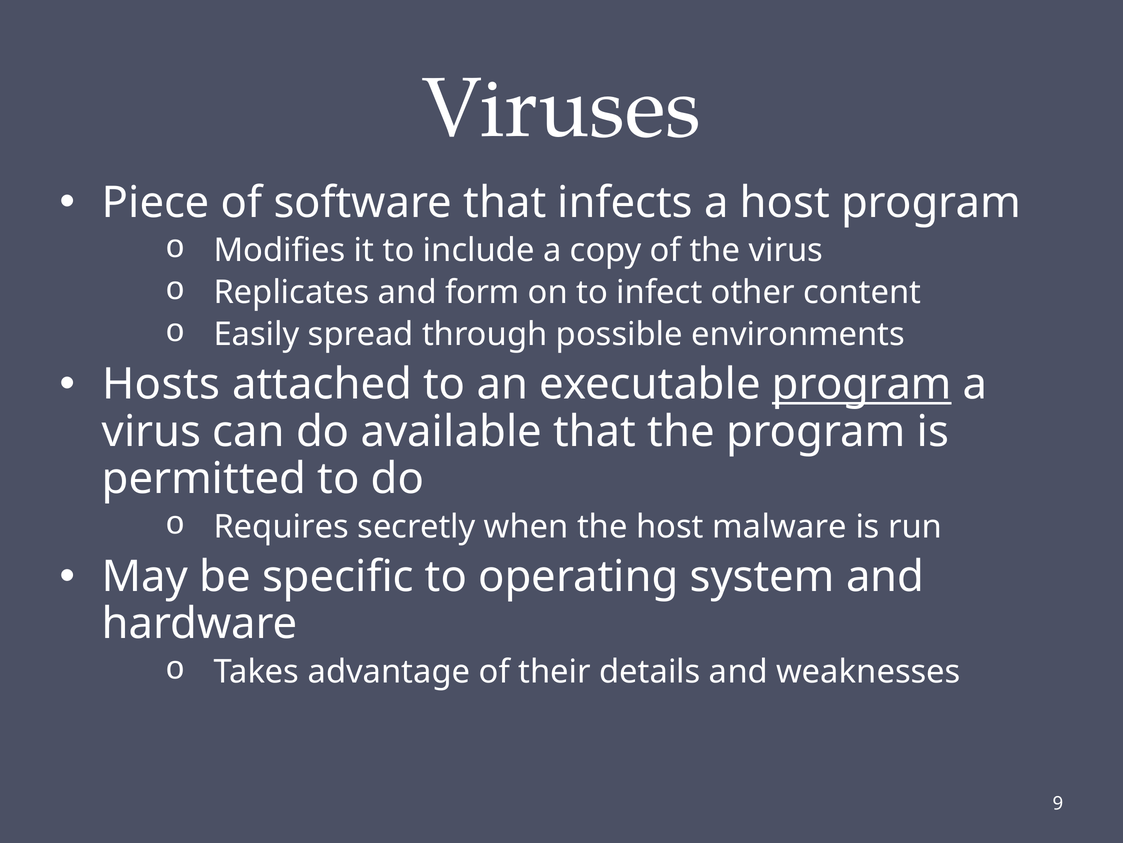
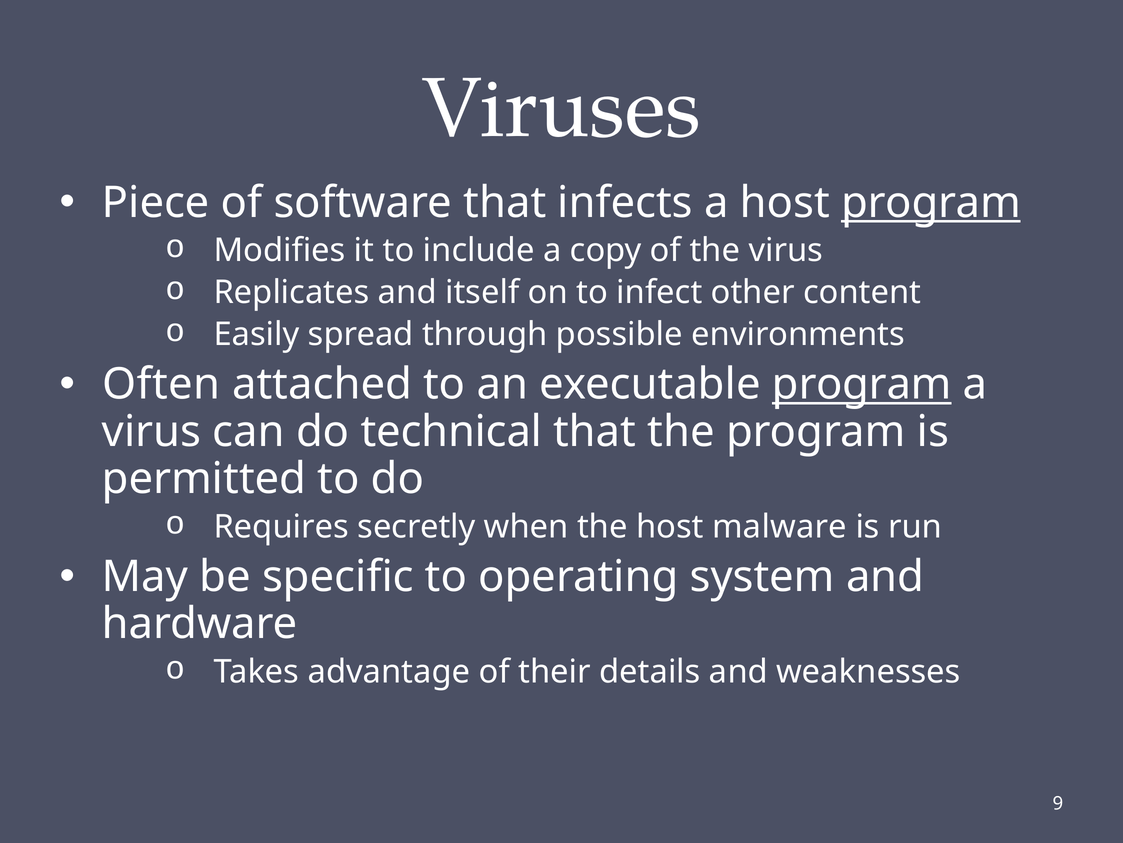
program underline: none -> present (931, 202)
form: form -> itself (482, 292)
Hosts: Hosts -> Often (161, 384)
available: available -> technical (451, 431)
